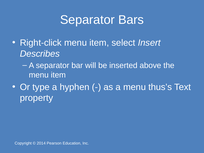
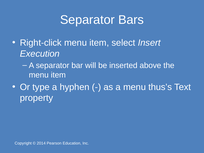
Describes: Describes -> Execution (40, 54)
